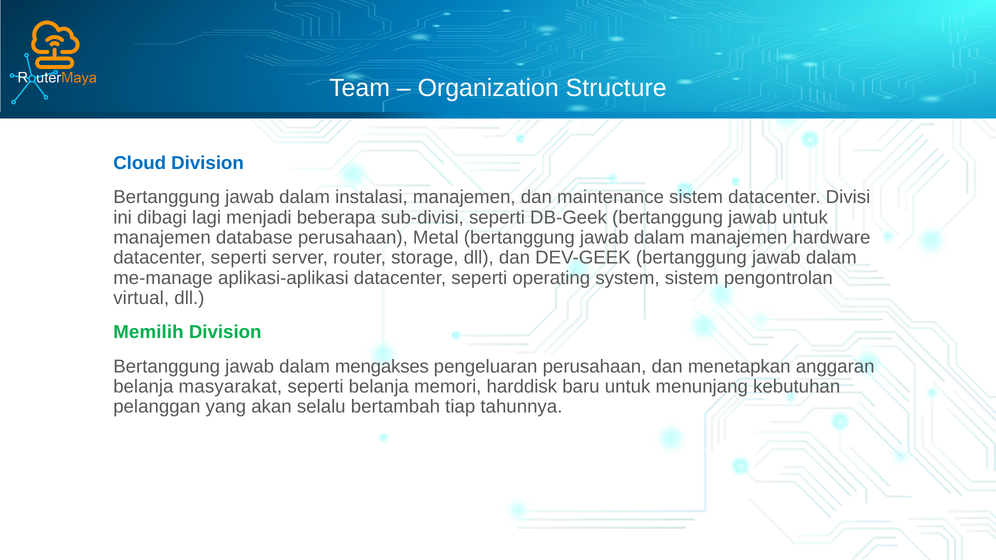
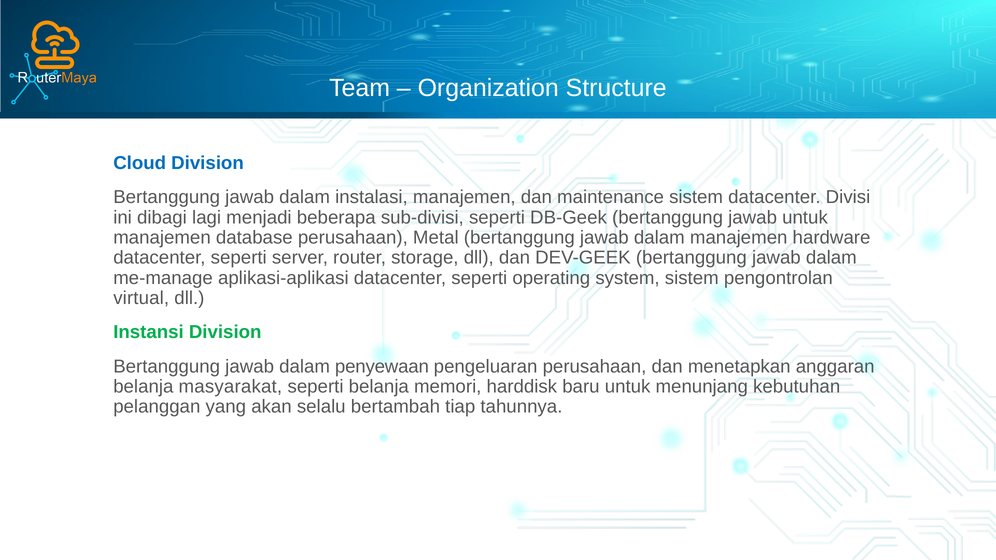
Memilih: Memilih -> Instansi (149, 332)
mengakses: mengakses -> penyewaan (382, 367)
